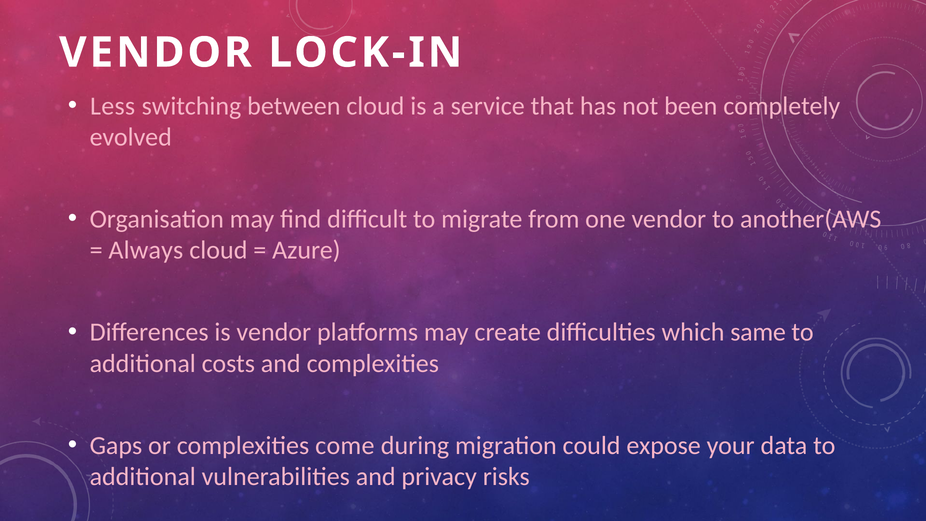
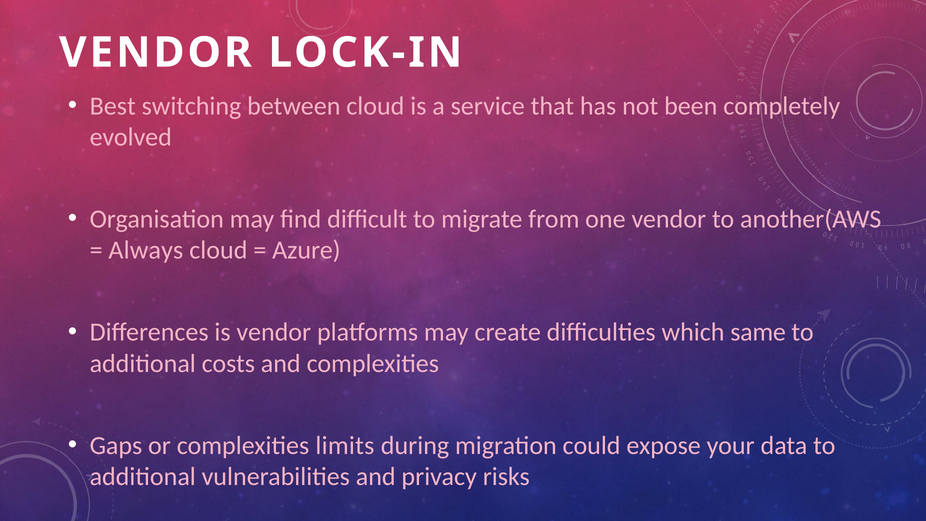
Less: Less -> Best (113, 106)
come: come -> limits (345, 445)
